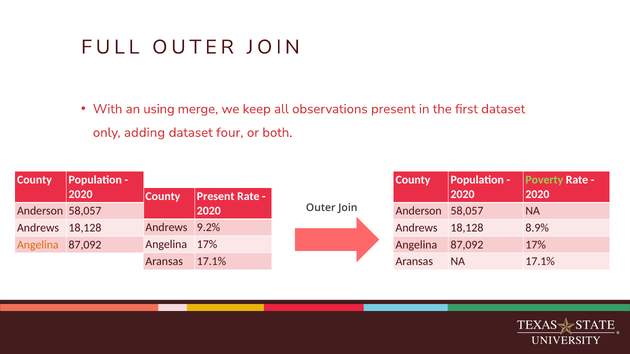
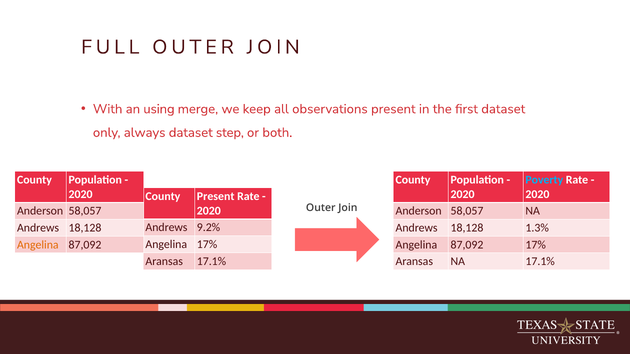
adding: adding -> always (145, 133)
four: four -> step (230, 133)
Poverty colour: light green -> light blue (544, 180)
8.9%: 8.9% -> 1.3% (537, 228)
